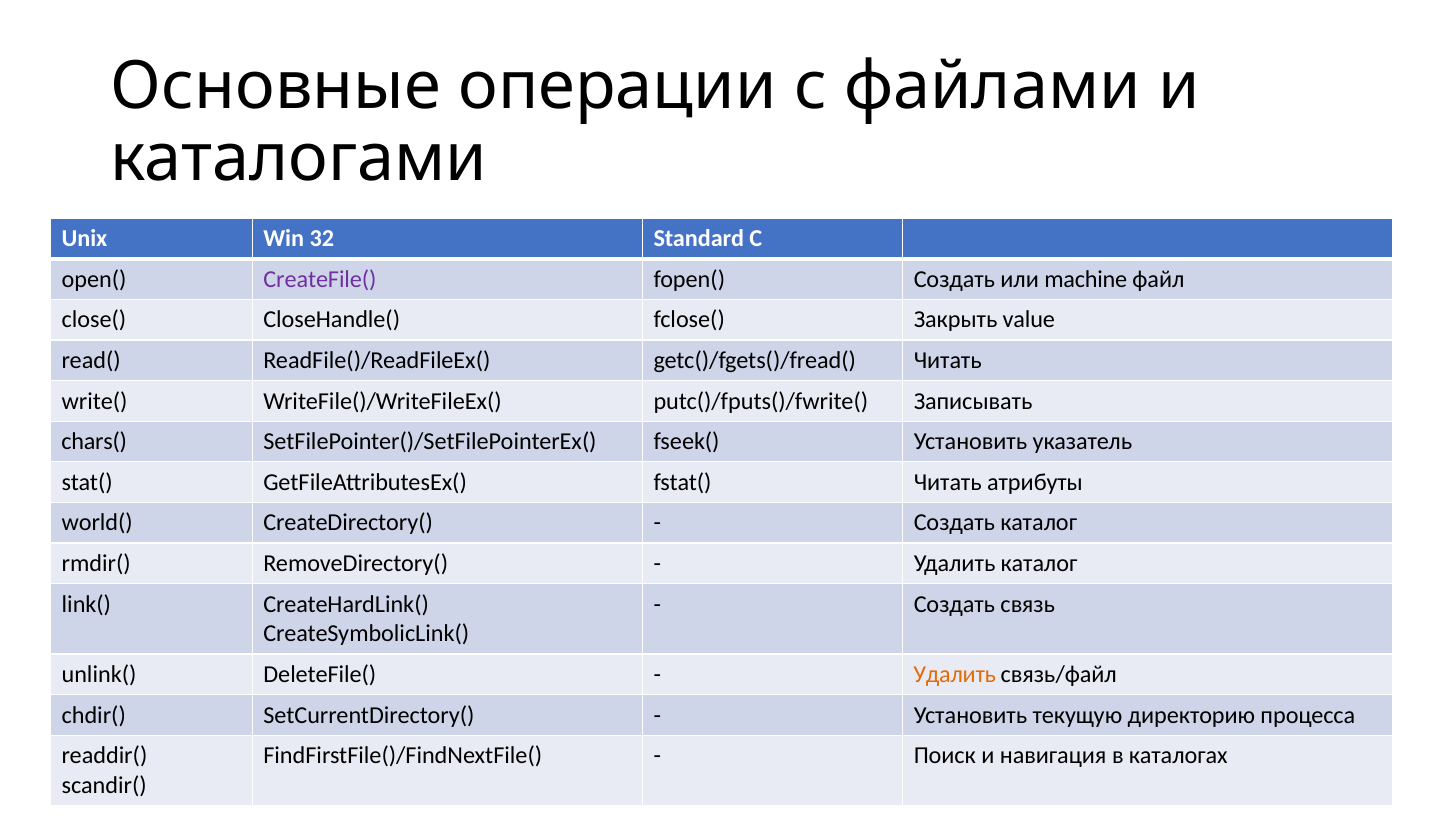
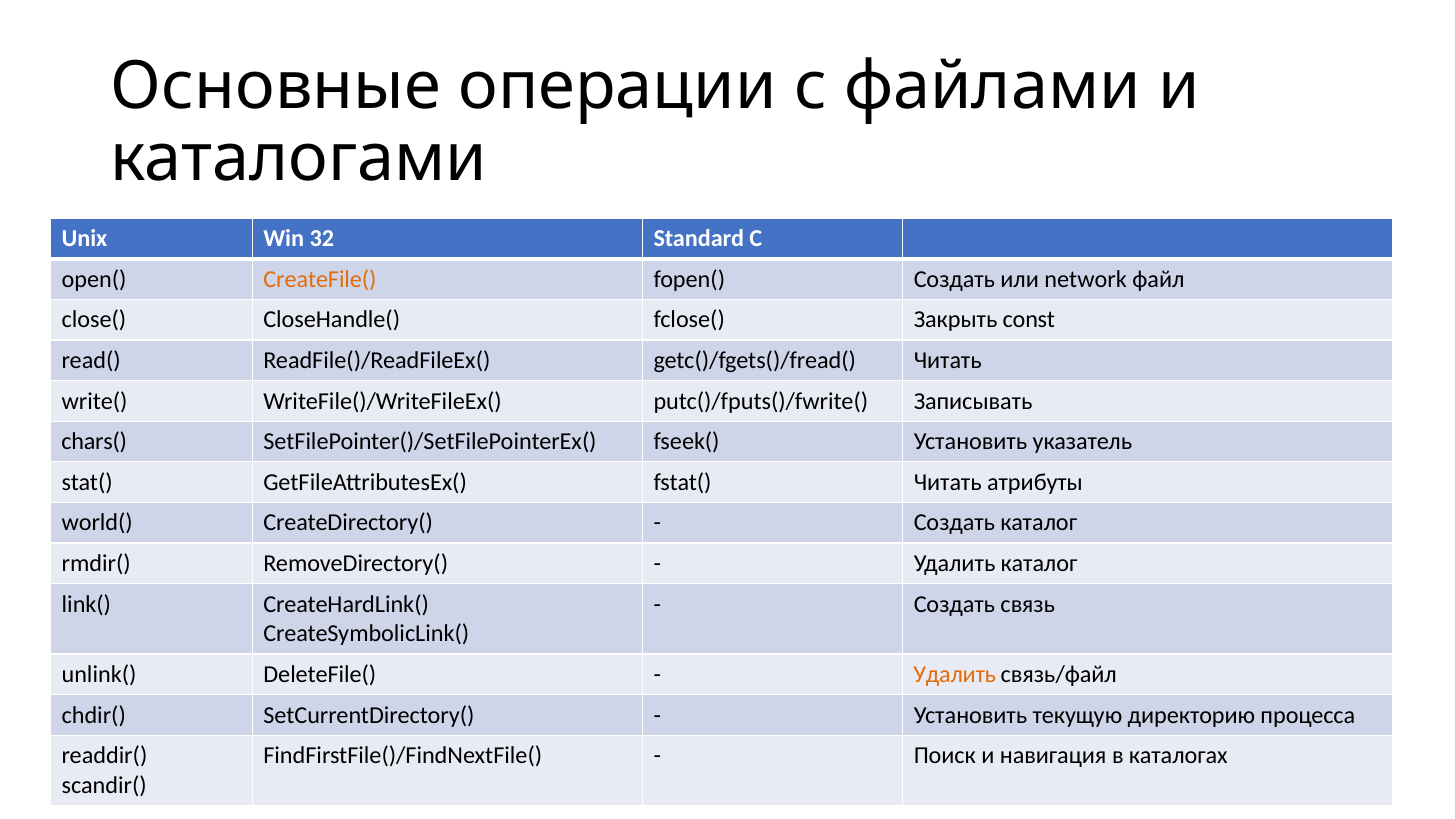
CreateFile( colour: purple -> orange (320, 279)
machine: machine -> network (1086, 279)
value: value -> const (1029, 320)
